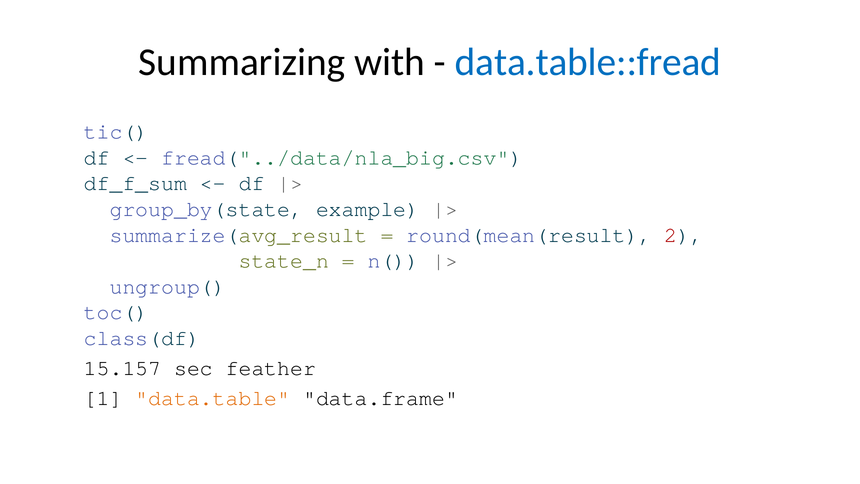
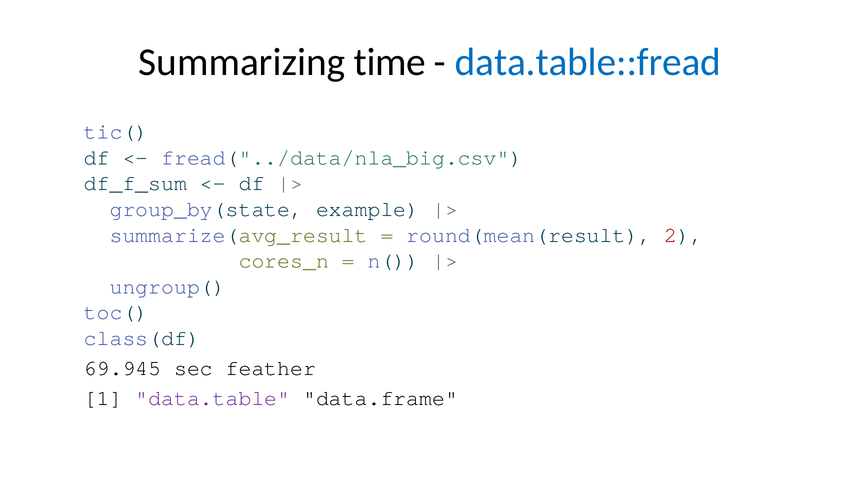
with: with -> time (390, 62)
state_n: state_n -> cores_n (284, 261)
15.157: 15.157 -> 69.945 (123, 368)
data.table colour: orange -> purple (213, 398)
